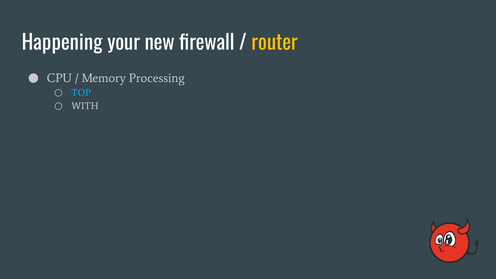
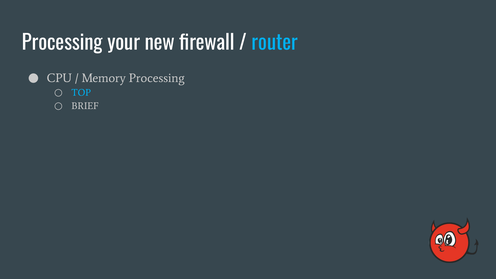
Happening: Happening -> Processing (62, 43)
router colour: yellow -> light blue (275, 43)
WITH: WITH -> BRIEF (85, 106)
